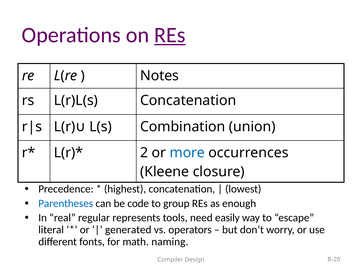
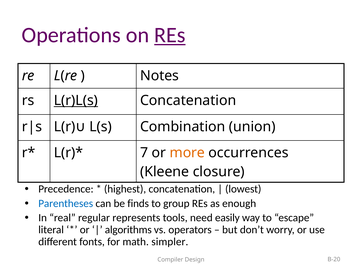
L(r)L(s underline: none -> present (76, 100)
2: 2 -> 7 (144, 152)
more colour: blue -> orange (187, 152)
code: code -> finds (138, 203)
generated: generated -> algorithms (128, 229)
naming: naming -> simpler (170, 241)
